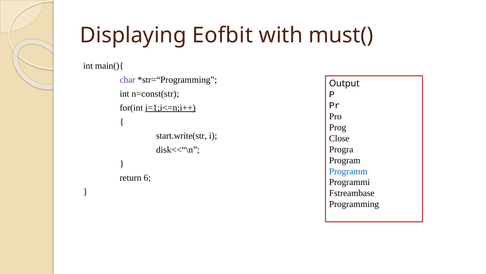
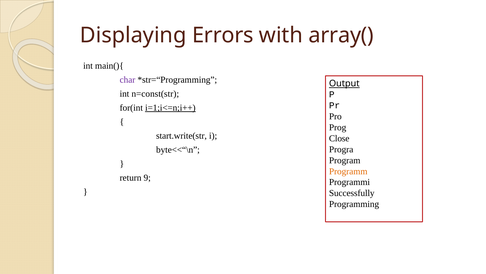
Eofbit: Eofbit -> Errors (223, 35)
must(: must( -> array( (341, 35)
Output underline: none -> present (344, 83)
disk<<“\n: disk<<“\n -> byte<<“\n (178, 150)
Programm colour: blue -> orange (348, 171)
6: 6 -> 9 (147, 177)
Fstreambase: Fstreambase -> Successfully (352, 193)
